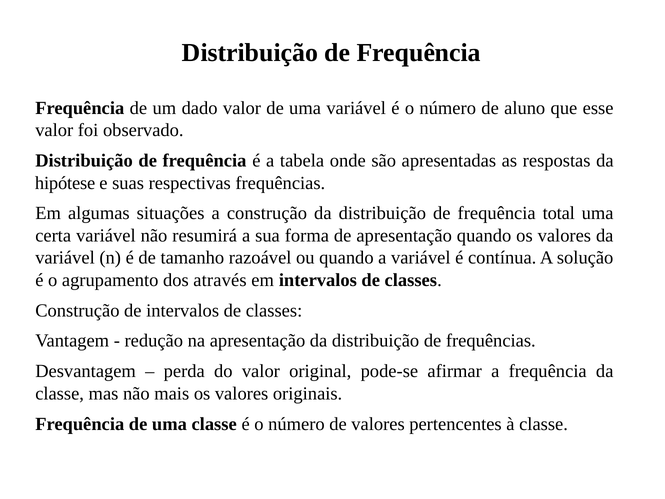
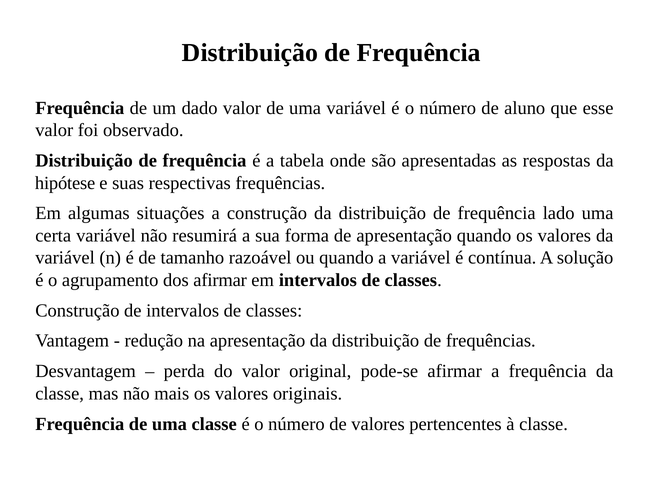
total: total -> lado (559, 213)
dos através: através -> afirmar (220, 280)
